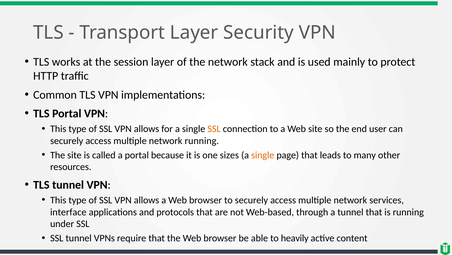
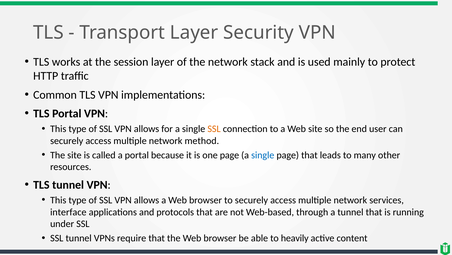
network running: running -> method (202, 140)
one sizes: sizes -> page (229, 155)
single colour: orange -> blue (263, 155)
